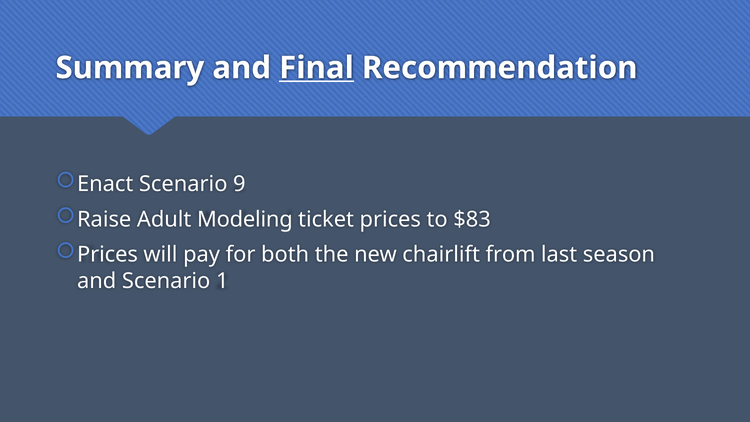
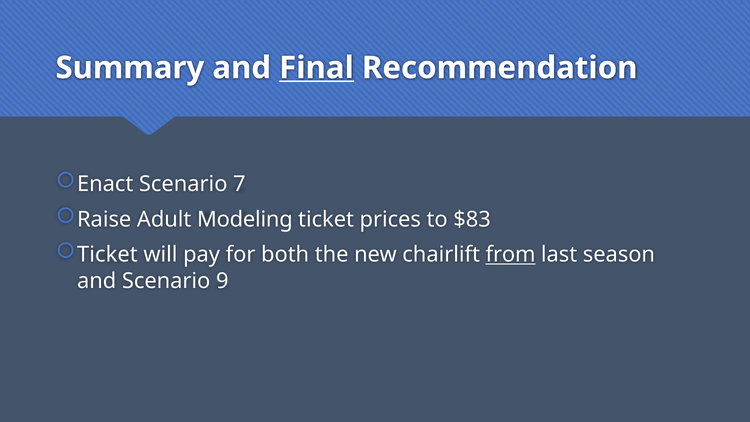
9: 9 -> 7 (239, 184)
Prices: Prices -> Ticket (107, 255)
from underline: none -> present (511, 255)
1: 1 -> 9 (222, 281)
